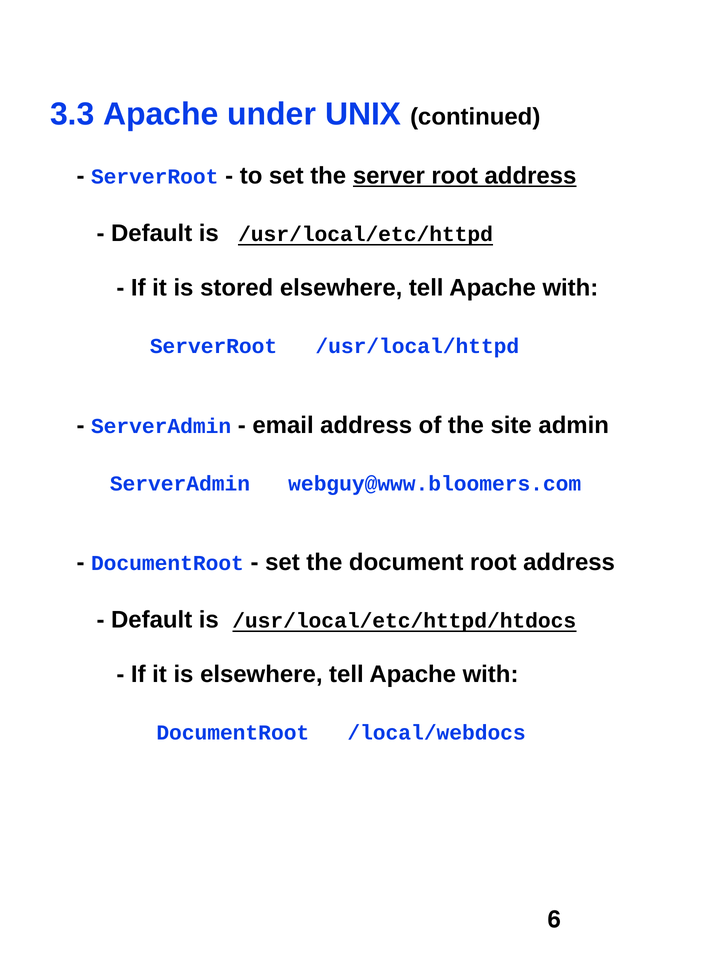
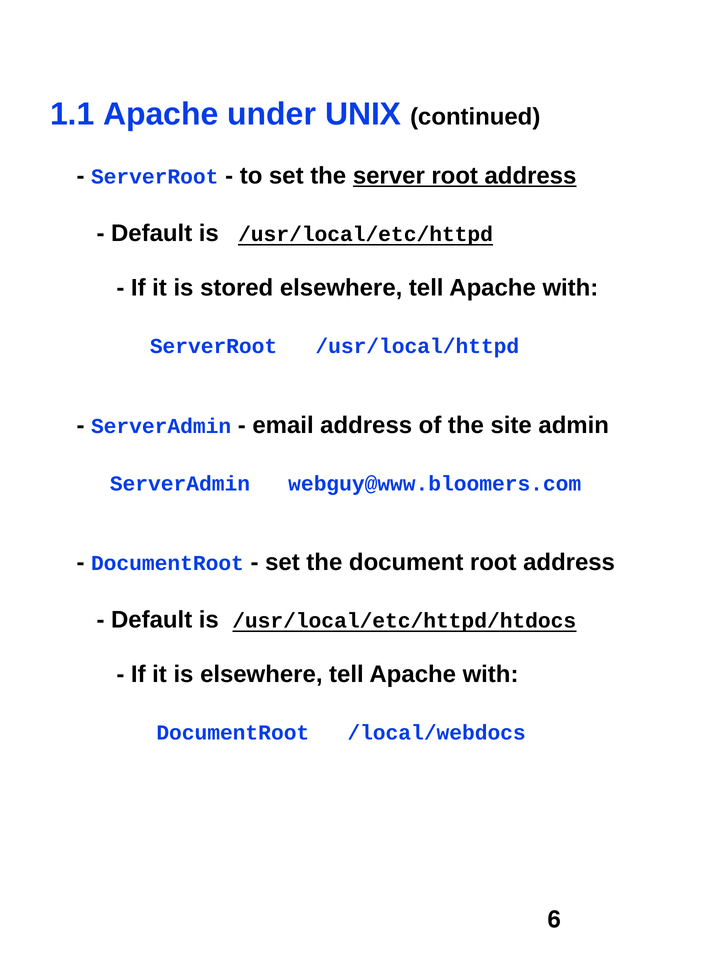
3.3: 3.3 -> 1.1 (72, 114)
